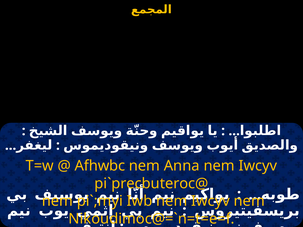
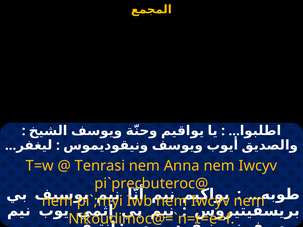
Afhwbc: Afhwbc -> Tenrasi (100, 166)
